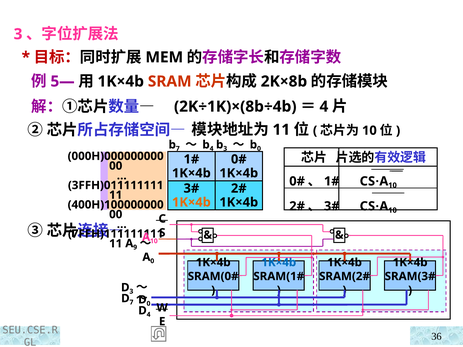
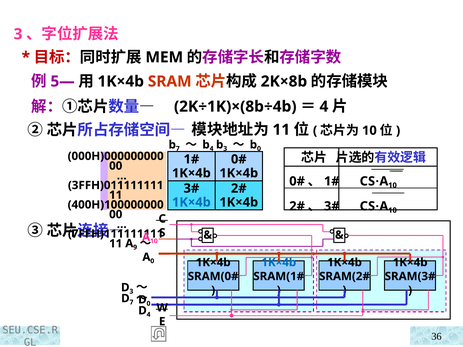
1K×4b colour: orange -> blue (191, 202)
